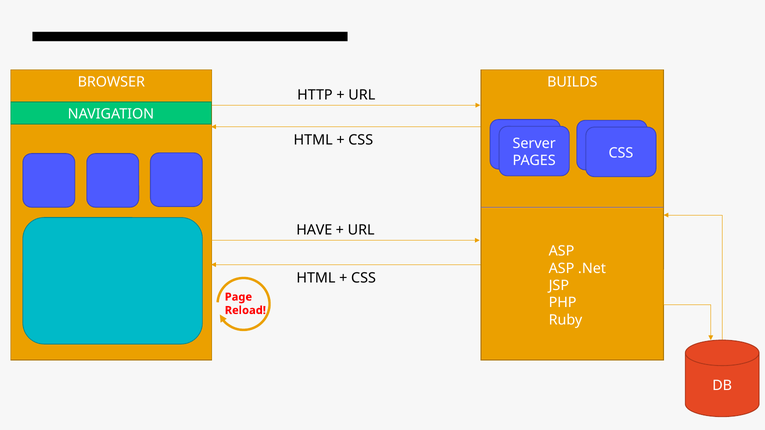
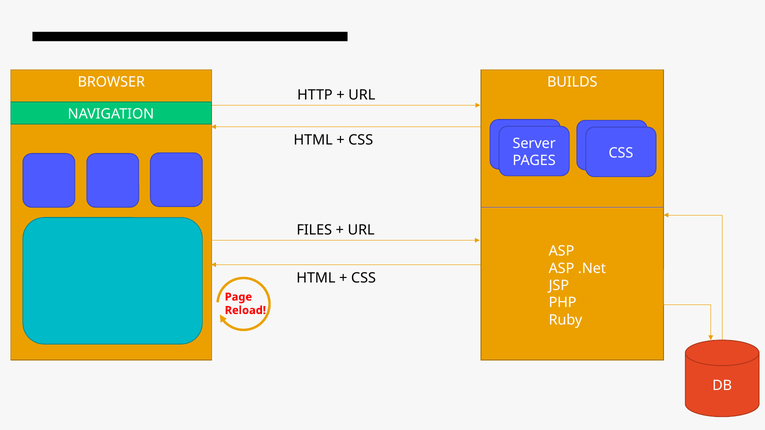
HAVE: HAVE -> FILES (314, 230)
